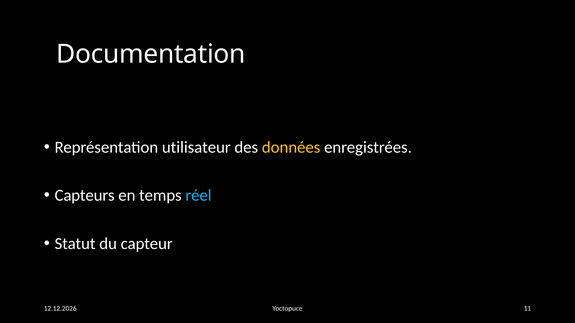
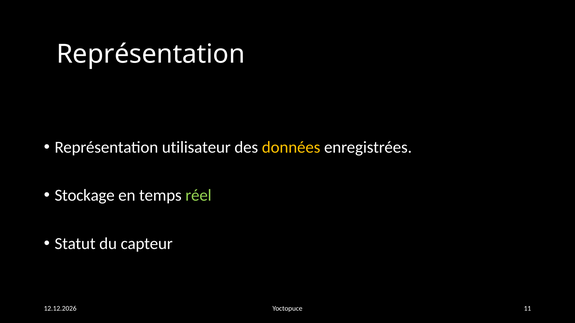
Documentation: Documentation -> Représentation (151, 54)
Capteurs: Capteurs -> Stockage (85, 196)
réel colour: light blue -> light green (198, 196)
